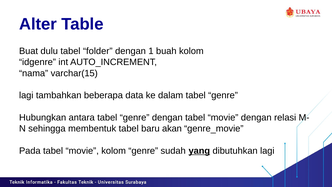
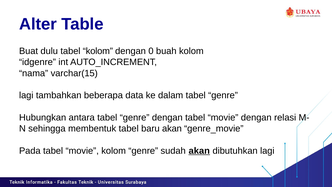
tabel folder: folder -> kolom (98, 51)
1: 1 -> 0 (151, 51)
sudah yang: yang -> akan (199, 151)
